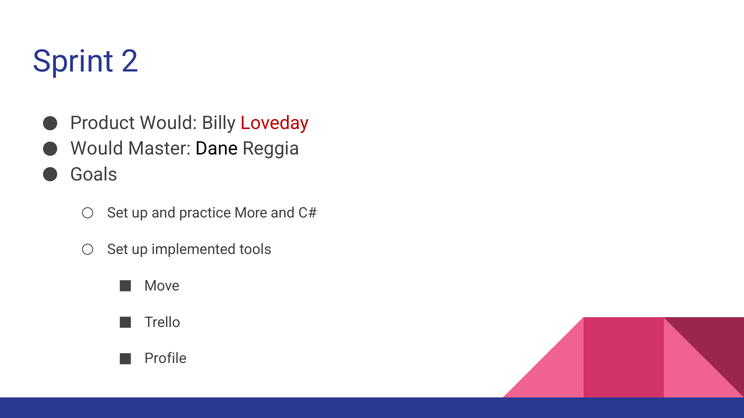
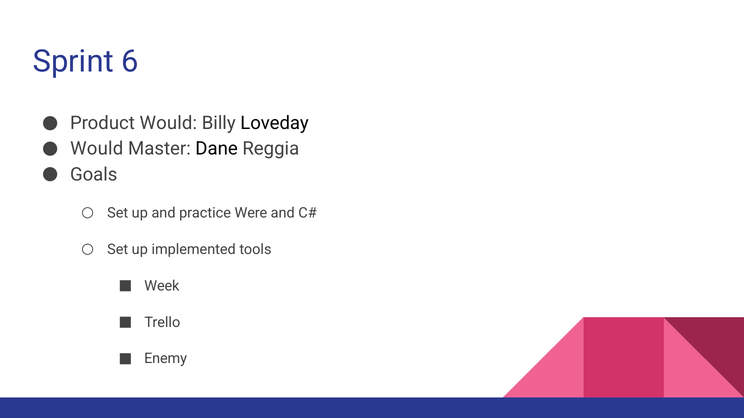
2: 2 -> 6 (130, 62)
Loveday colour: red -> black (275, 123)
More: More -> Were (251, 213)
Move: Move -> Week (162, 286)
Profile: Profile -> Enemy (166, 359)
